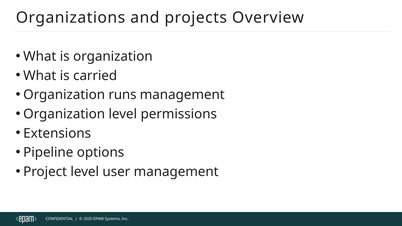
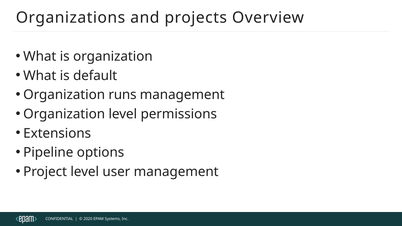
carried: carried -> default (95, 76)
